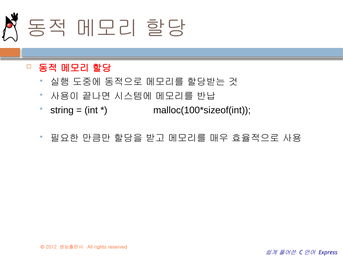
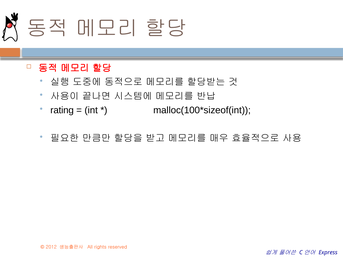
string: string -> rating (62, 110)
